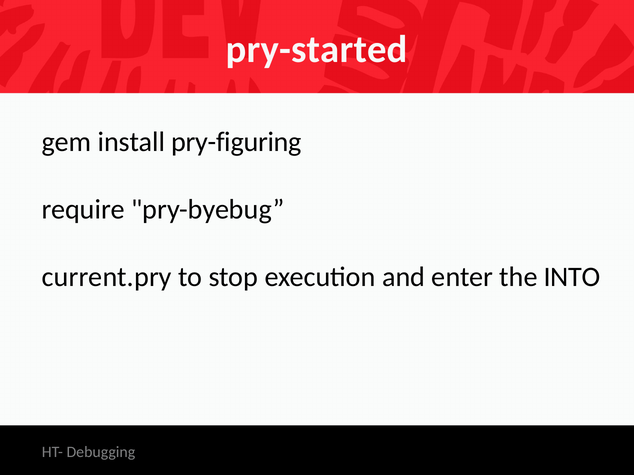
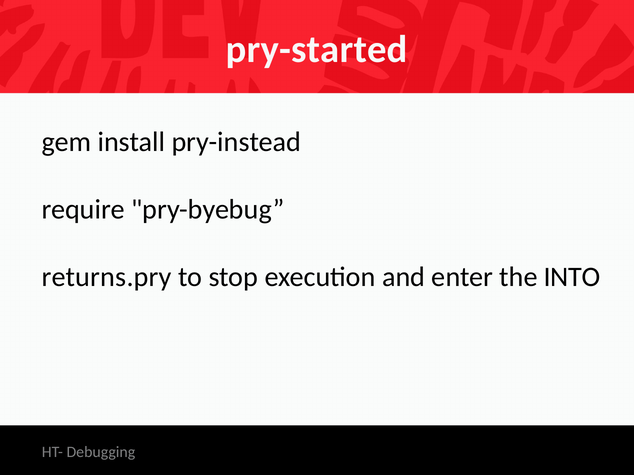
pry-figuring: pry-figuring -> pry-instead (236, 142)
current.pry: current.pry -> returns.pry (107, 277)
